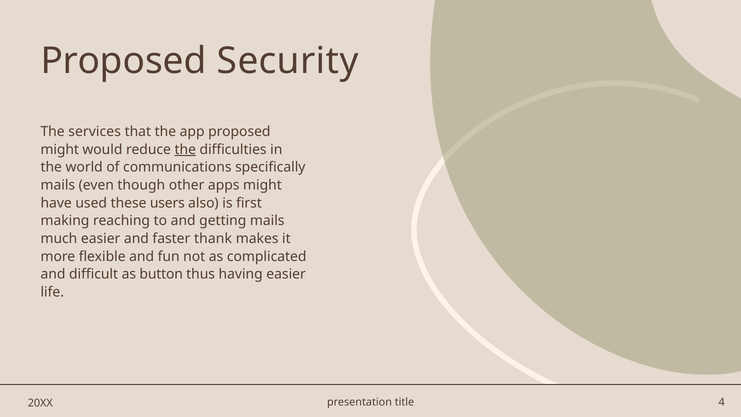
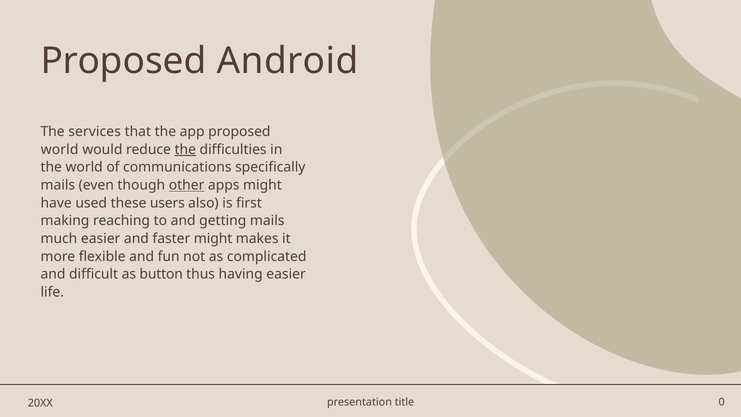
Security: Security -> Android (288, 61)
might: might -> world (60, 149)
other underline: none -> present (187, 185)
faster thank: thank -> might (213, 239)
4: 4 -> 0 (722, 402)
